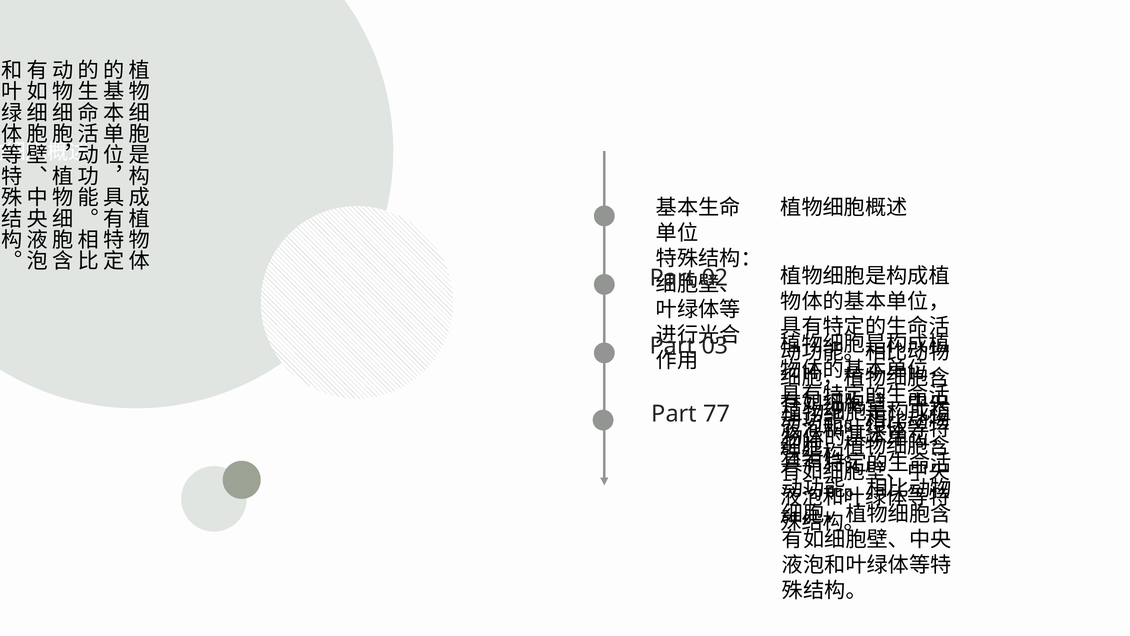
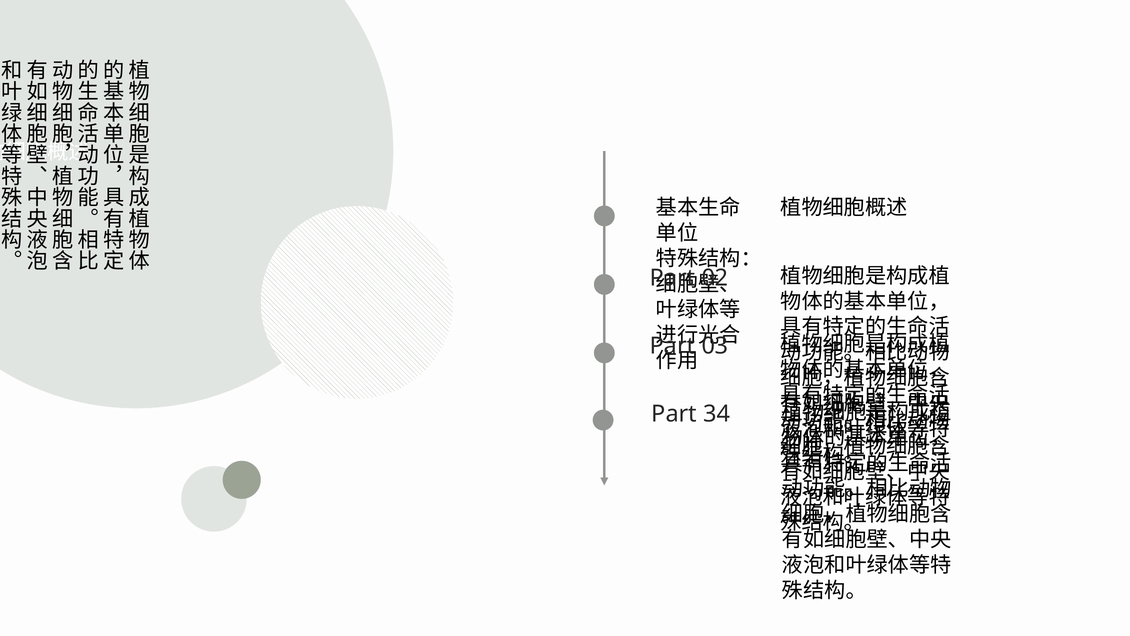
77: 77 -> 34 (717, 414)
